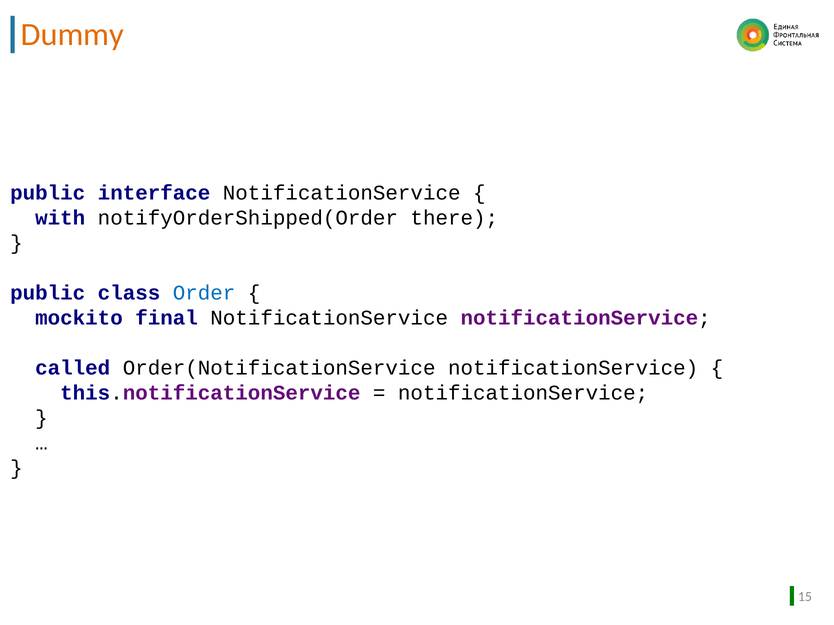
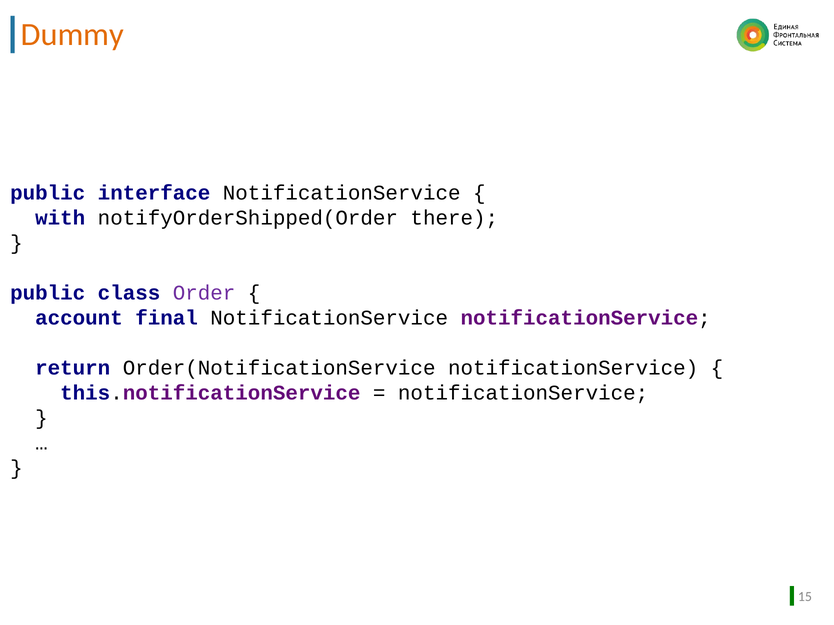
Order colour: blue -> purple (204, 293)
mockito: mockito -> account (79, 318)
called: called -> return (73, 368)
